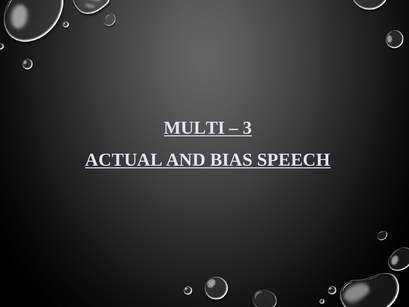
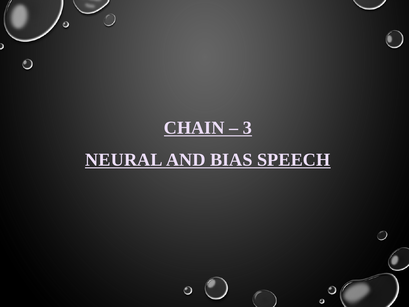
MULTI: MULTI -> CHAIN (194, 128)
ACTUAL: ACTUAL -> NEURAL (124, 160)
